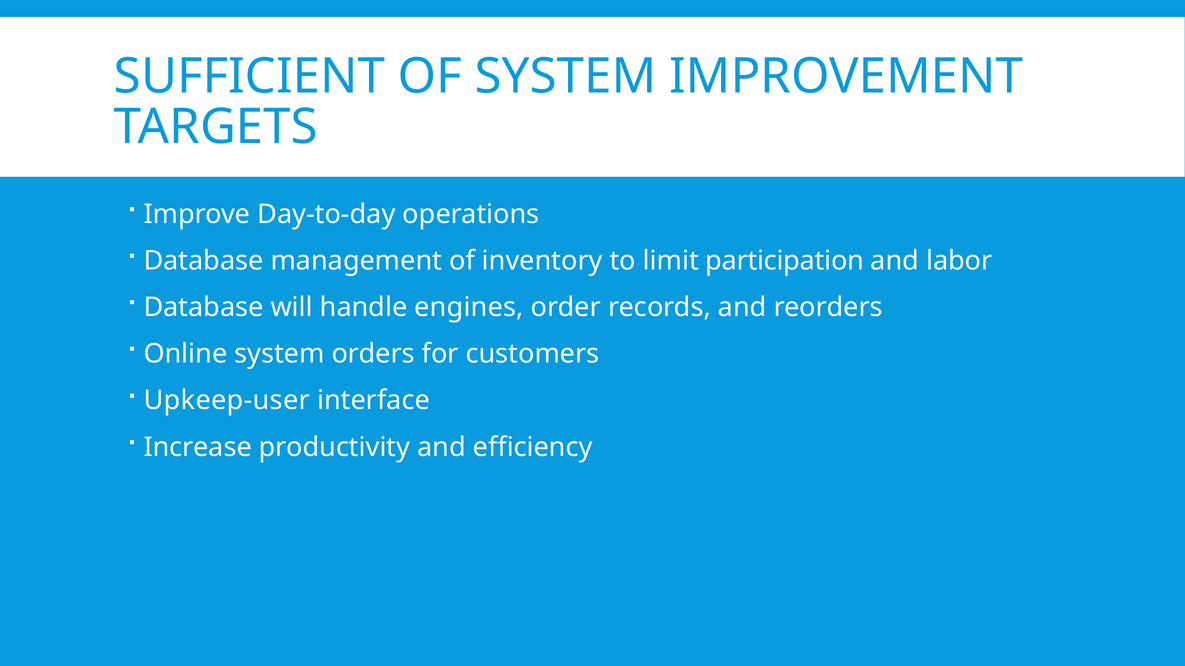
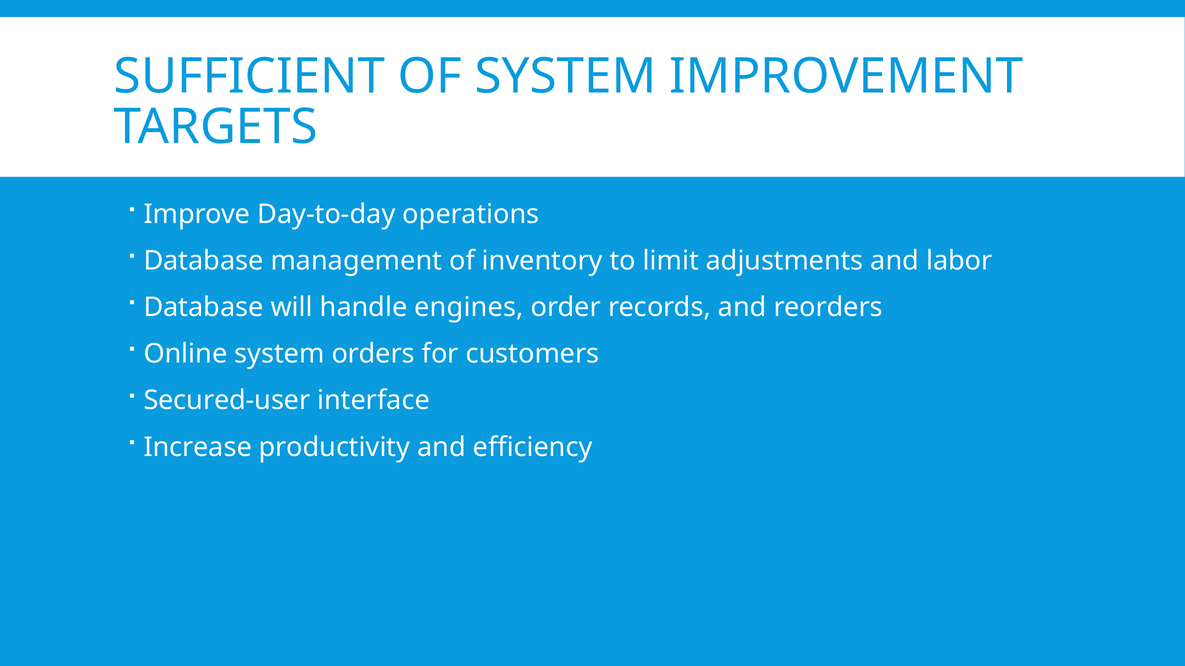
participation: participation -> adjustments (785, 261)
Upkeep-user: Upkeep-user -> Secured-user (227, 401)
